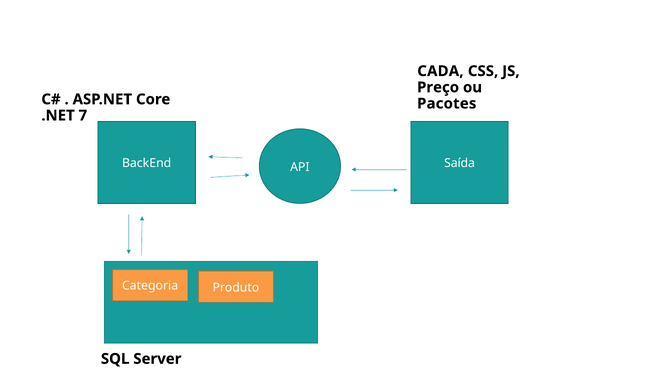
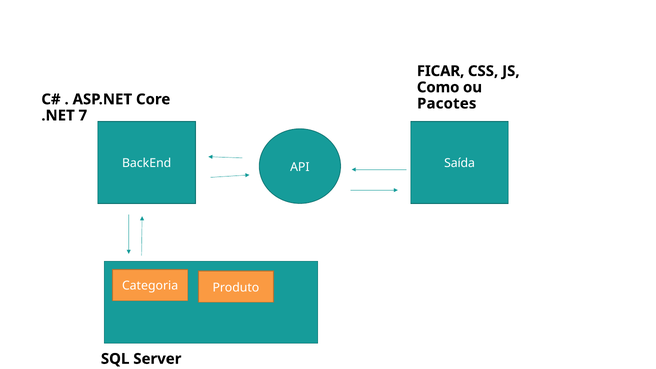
CADA: CADA -> FICAR (441, 71)
Preço: Preço -> Como (438, 87)
